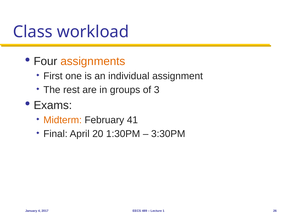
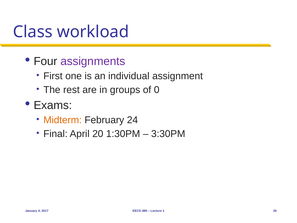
assignments colour: orange -> purple (93, 61)
3: 3 -> 0 (157, 90)
41: 41 -> 24 (132, 120)
